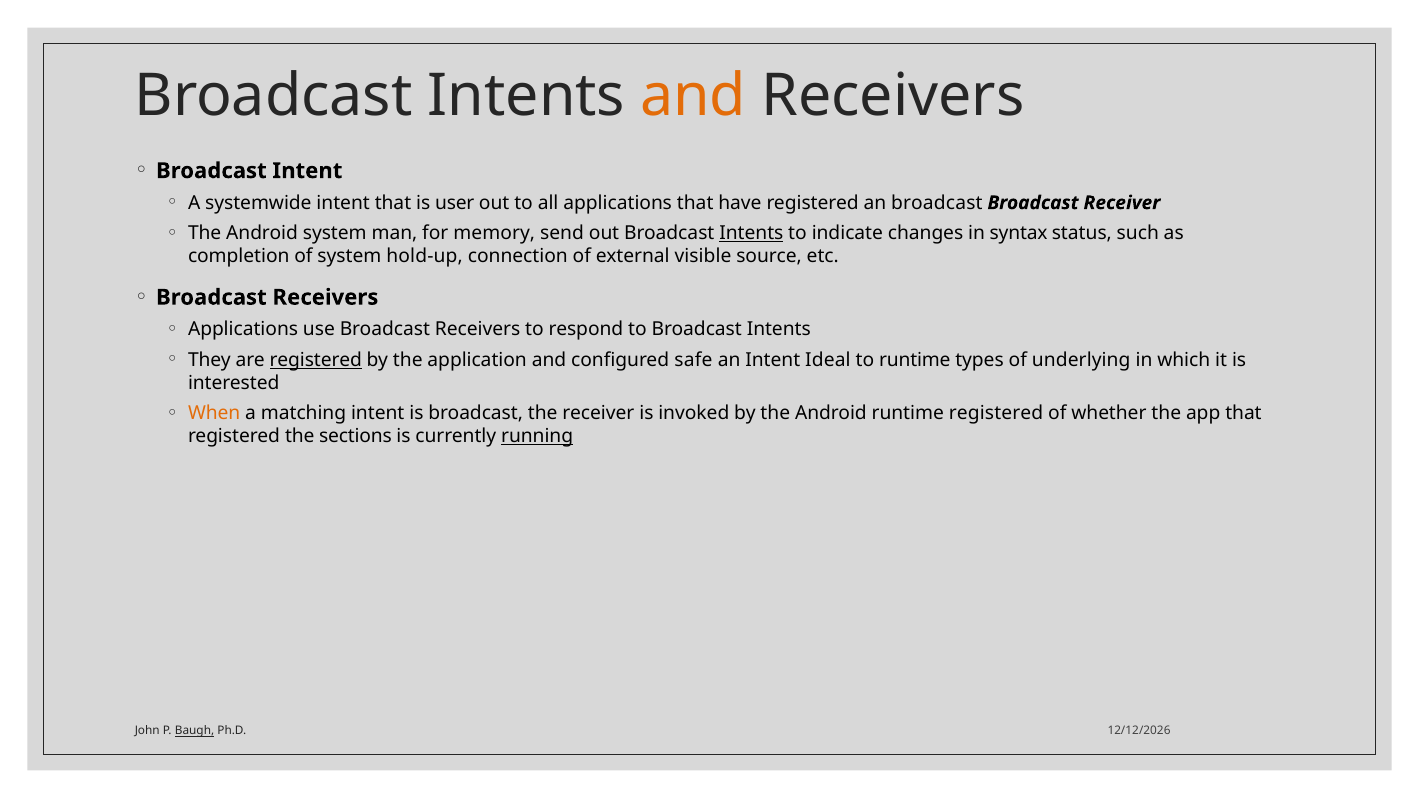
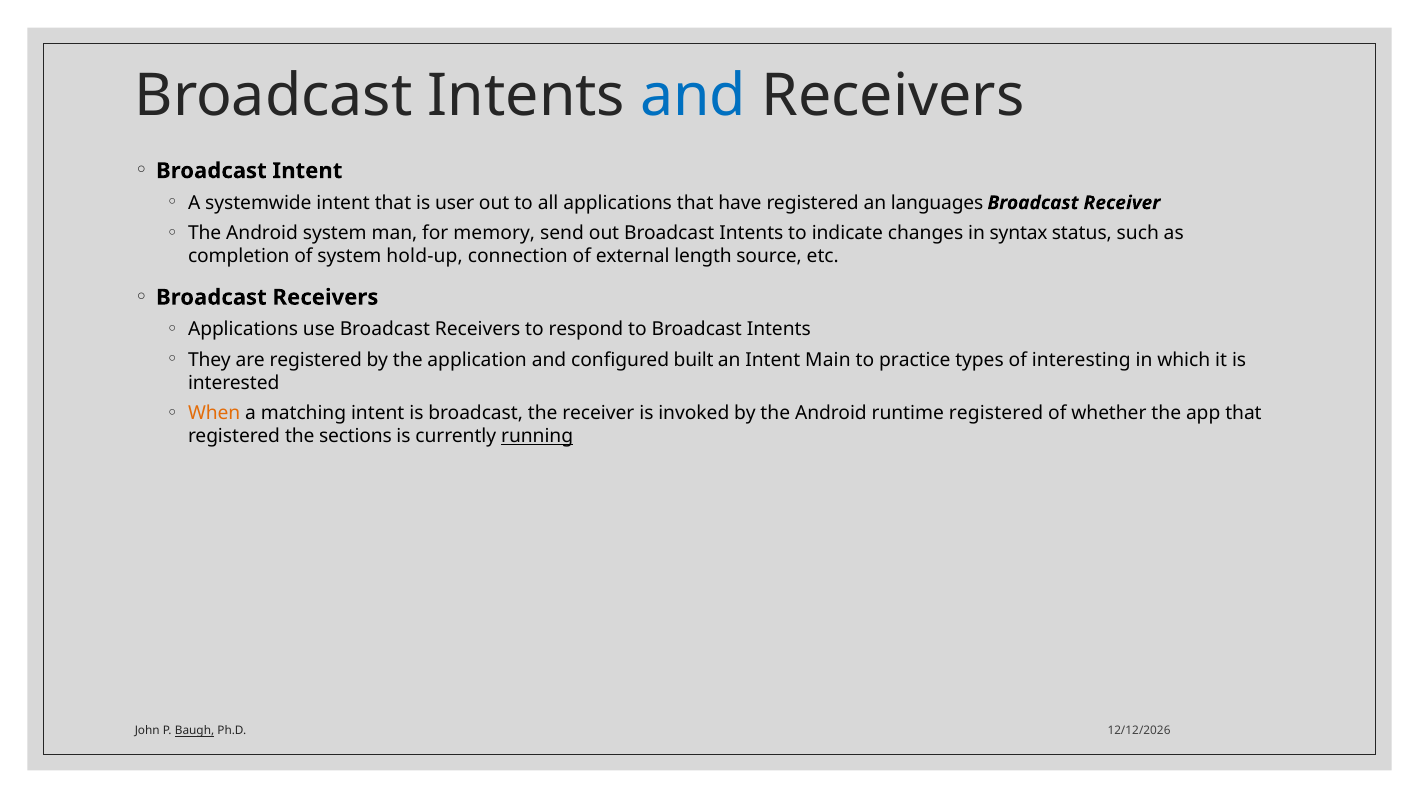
and colour: orange -> blue (693, 96)
an broadcast: broadcast -> languages (937, 203)
Intents underline: present -> none (751, 233)
visible: visible -> length (703, 256)
registered underline: present -> none (316, 360)
safe: safe -> built (694, 360)
Ideal: Ideal -> Main (828, 360)
to runtime: runtime -> practice (915, 360)
underlying: underlying -> interesting (1081, 360)
